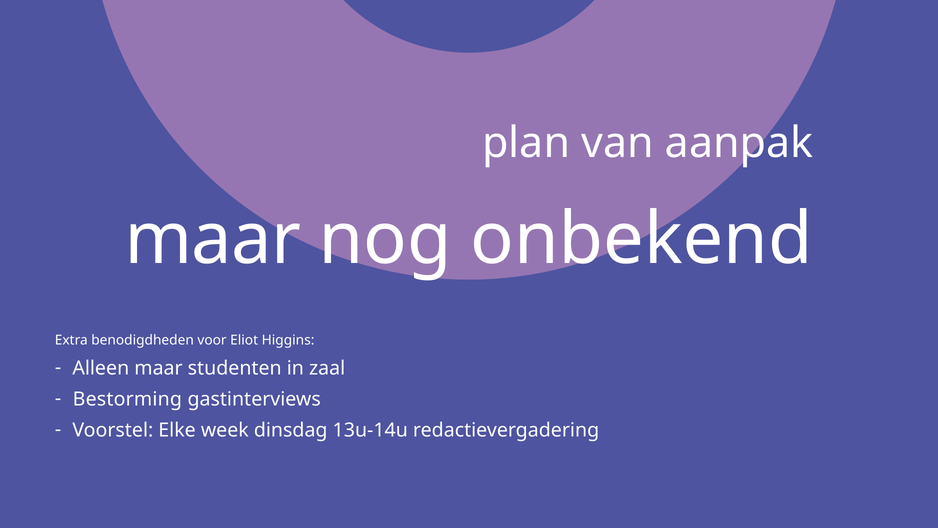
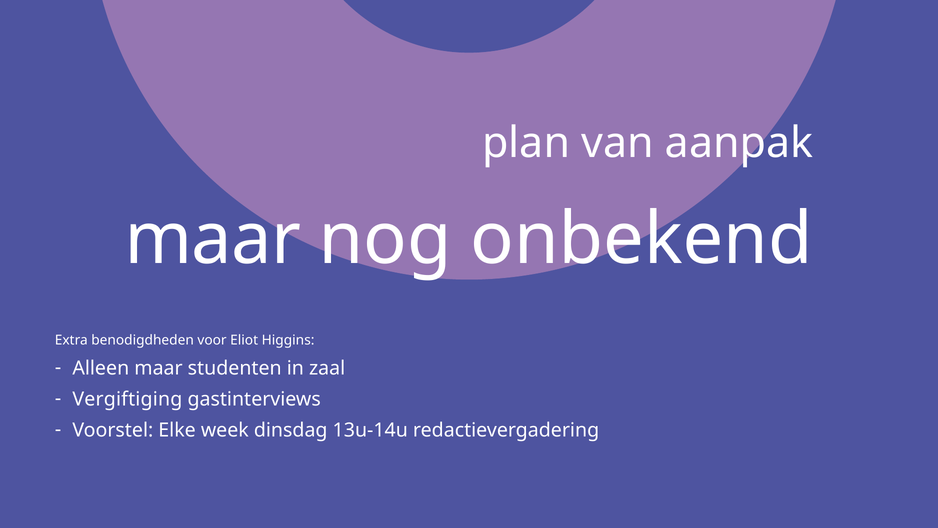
Bestorming: Bestorming -> Vergiftiging (127, 399)
